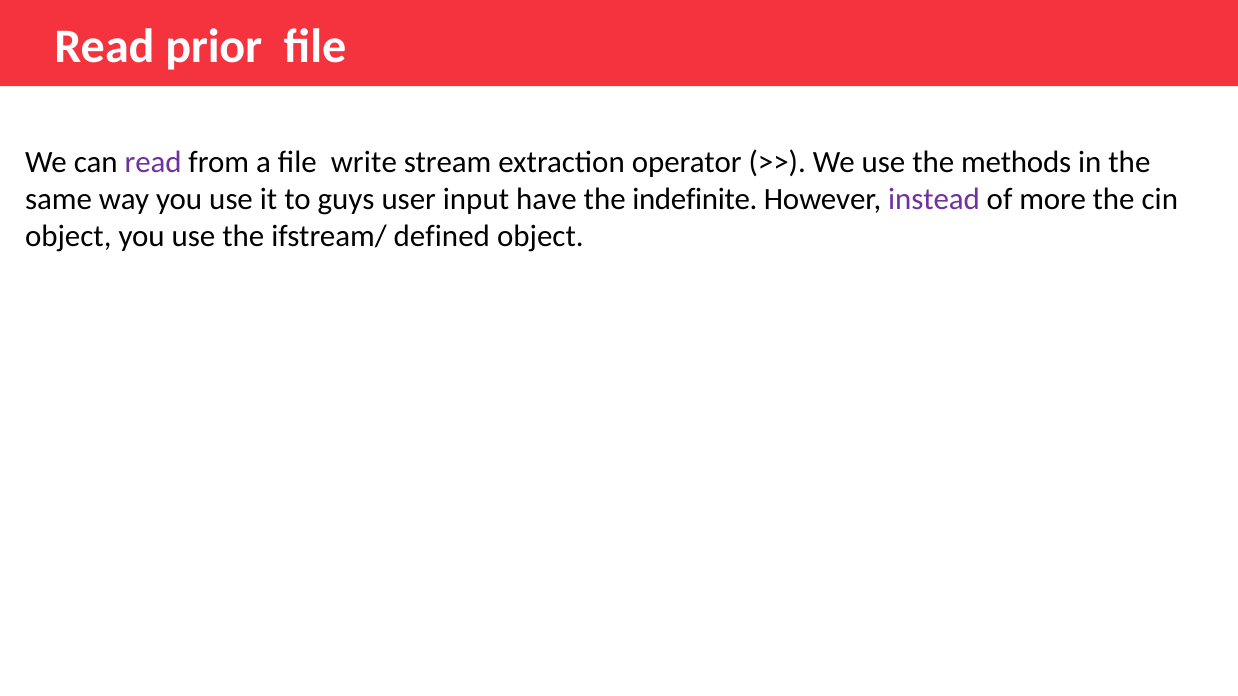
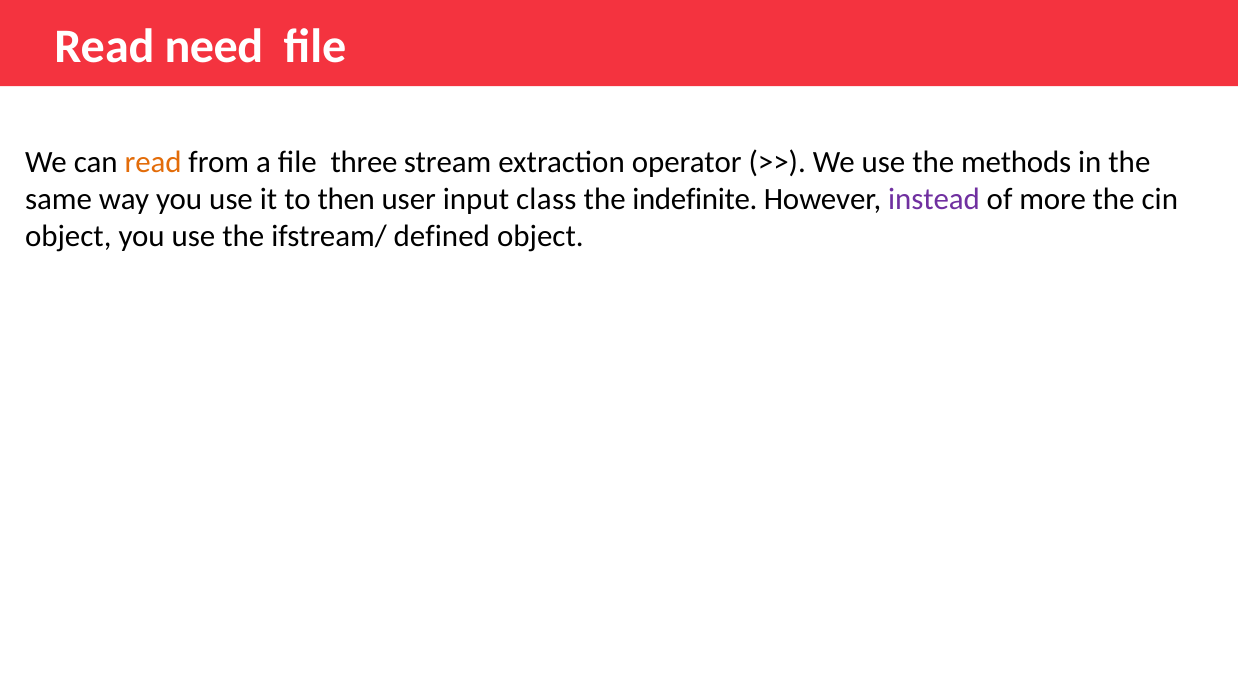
prior: prior -> need (214, 46)
read colour: purple -> orange (153, 162)
write: write -> three (364, 162)
guys: guys -> then (346, 199)
have: have -> class (546, 199)
